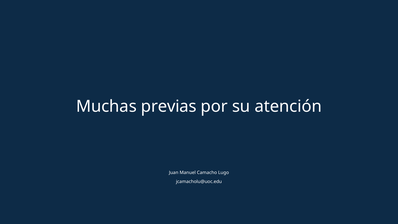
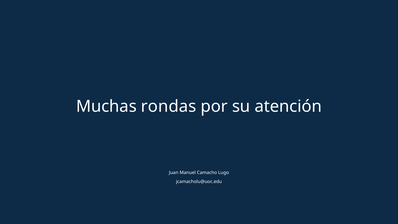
previas: previas -> rondas (169, 106)
